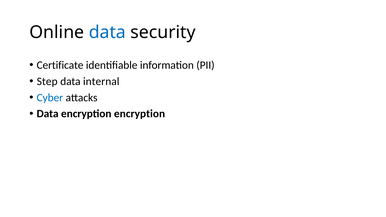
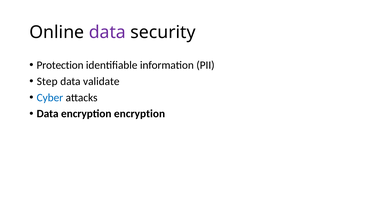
data colour: blue -> purple (107, 32)
Certificate: Certificate -> Protection (60, 65)
internal: internal -> validate (101, 81)
